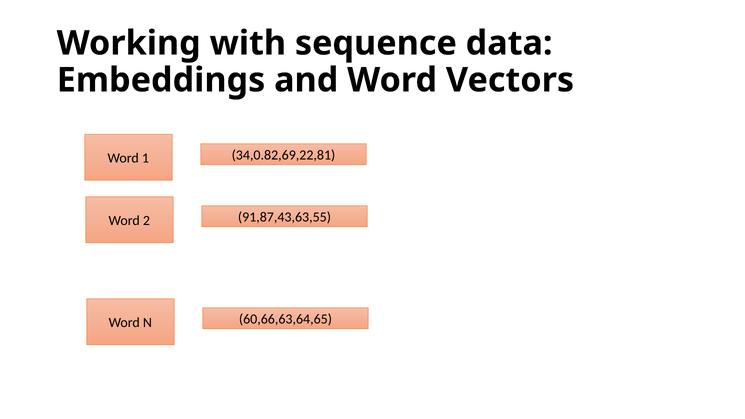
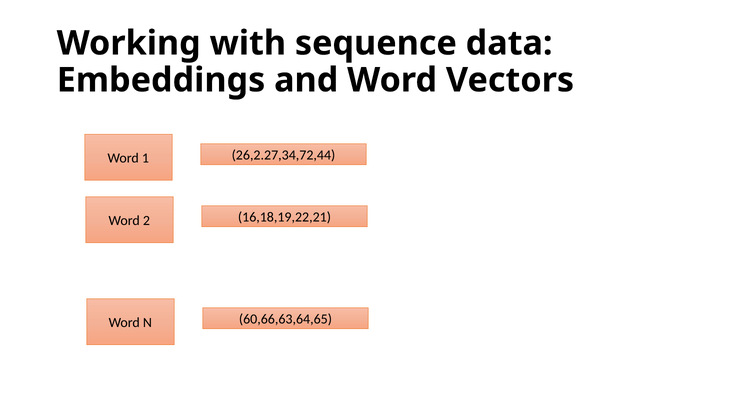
34,0.82,69,22,81: 34,0.82,69,22,81 -> 26,2.27,34,72,44 (283, 155)
91,87,43,63,55: 91,87,43,63,55 -> 16,18,19,22,21 (284, 217)
